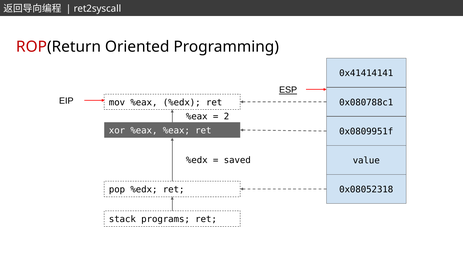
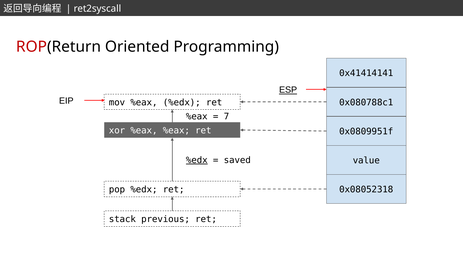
2: 2 -> 7 (226, 117)
%edx underline: none -> present (197, 160)
programs: programs -> previous (166, 220)
